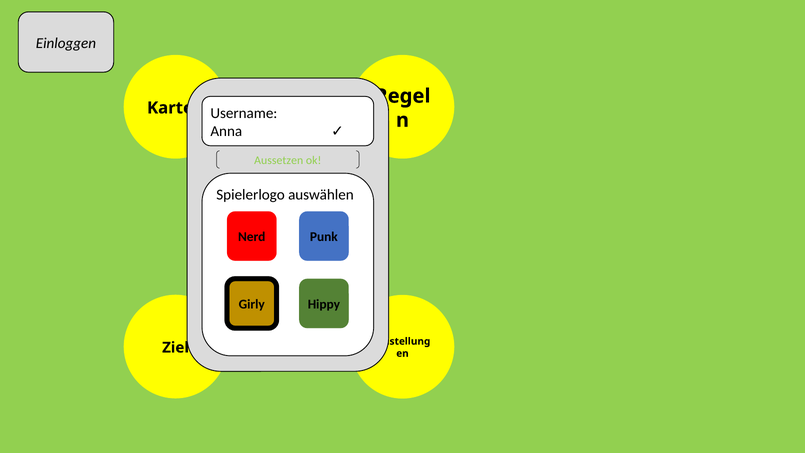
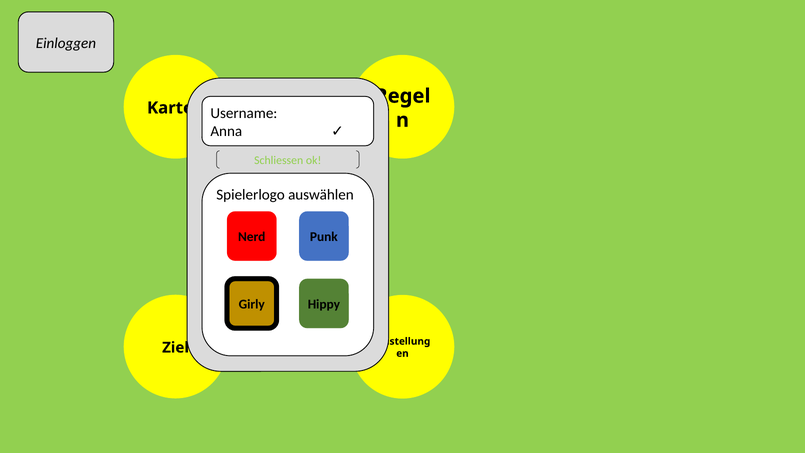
Aussetzen: Aussetzen -> Schliessen (279, 160)
